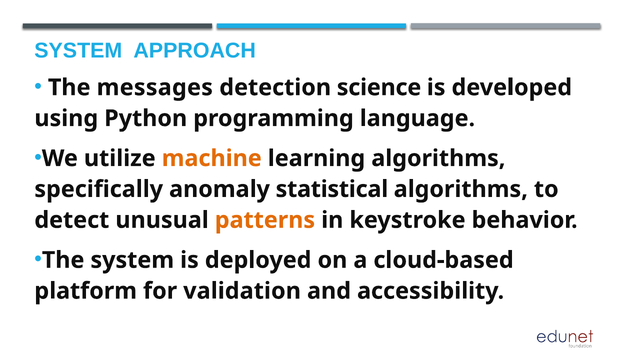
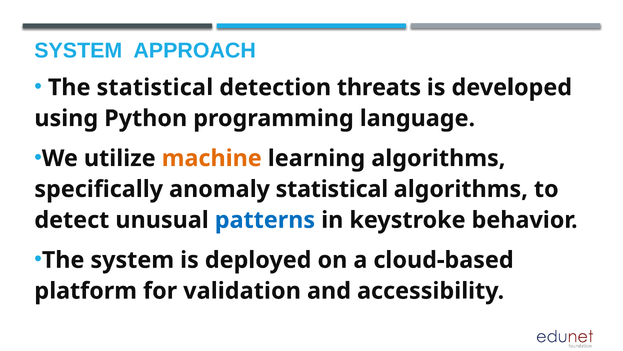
The messages: messages -> statistical (155, 87)
science: science -> threats (379, 87)
patterns colour: orange -> blue (265, 220)
